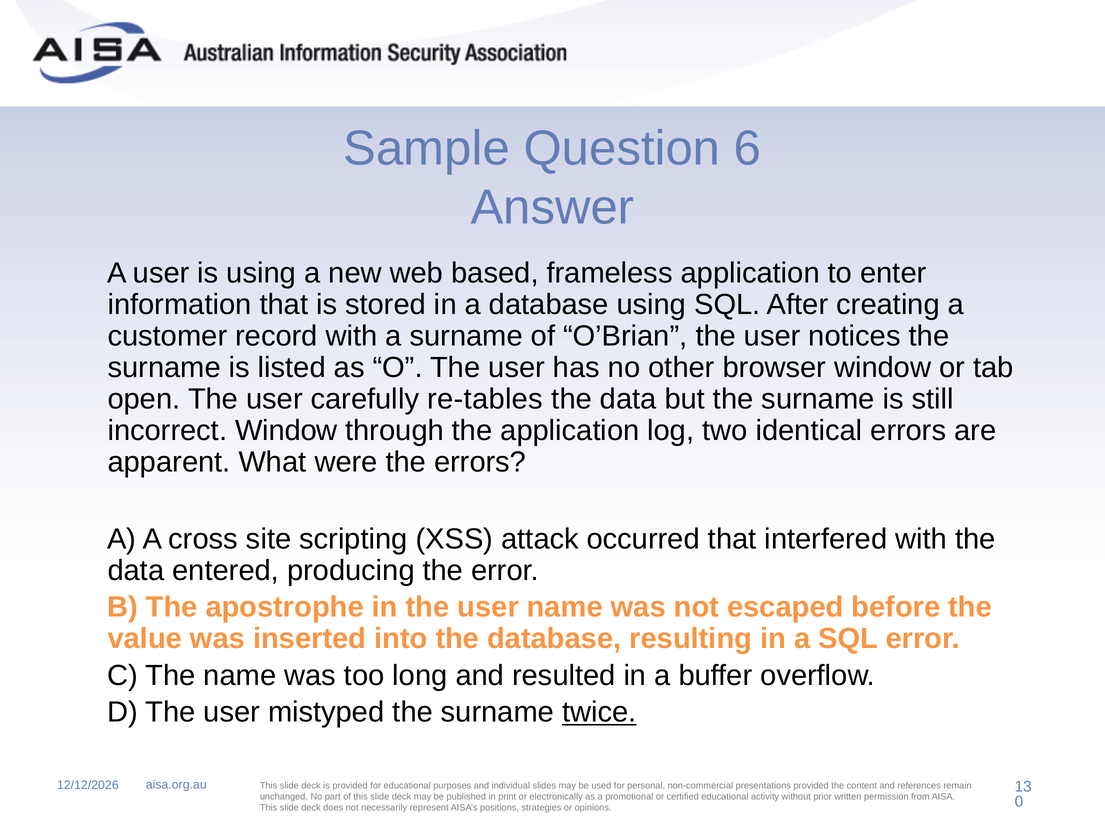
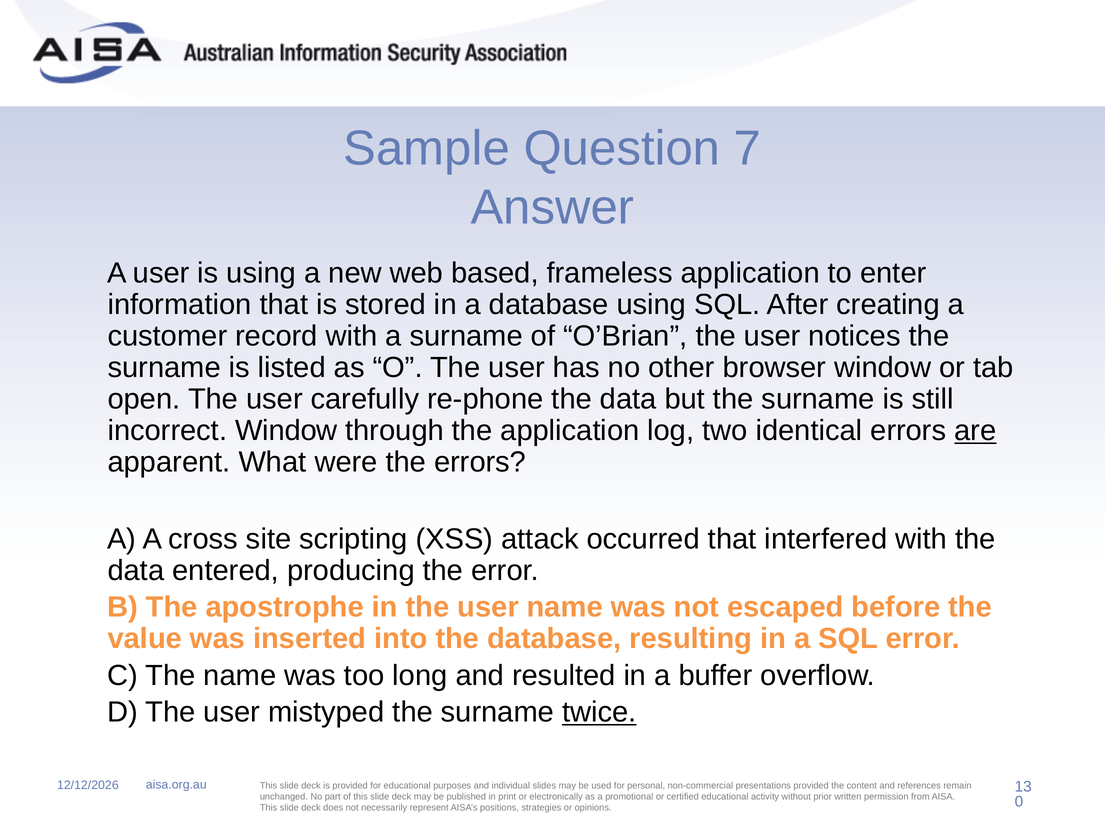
6: 6 -> 7 (748, 148)
re-tables: re-tables -> re-phone (485, 399)
are underline: none -> present (975, 430)
